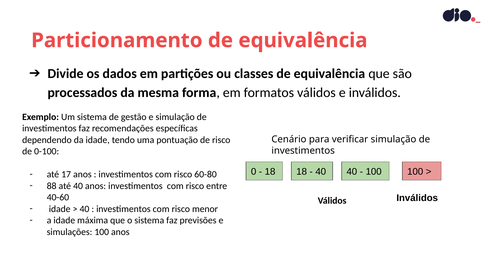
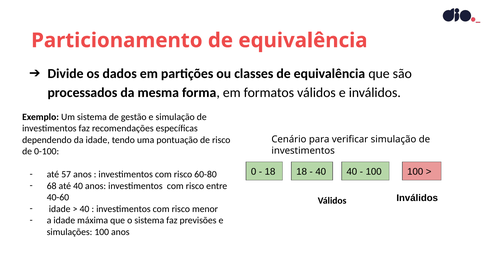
17: 17 -> 57 (66, 174)
88: 88 -> 68 (52, 186)
